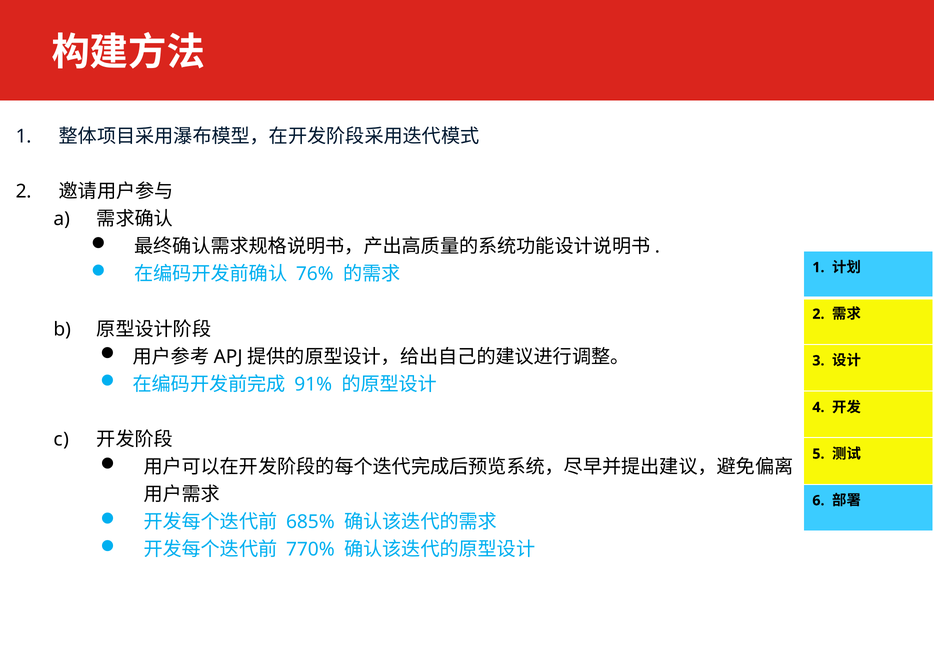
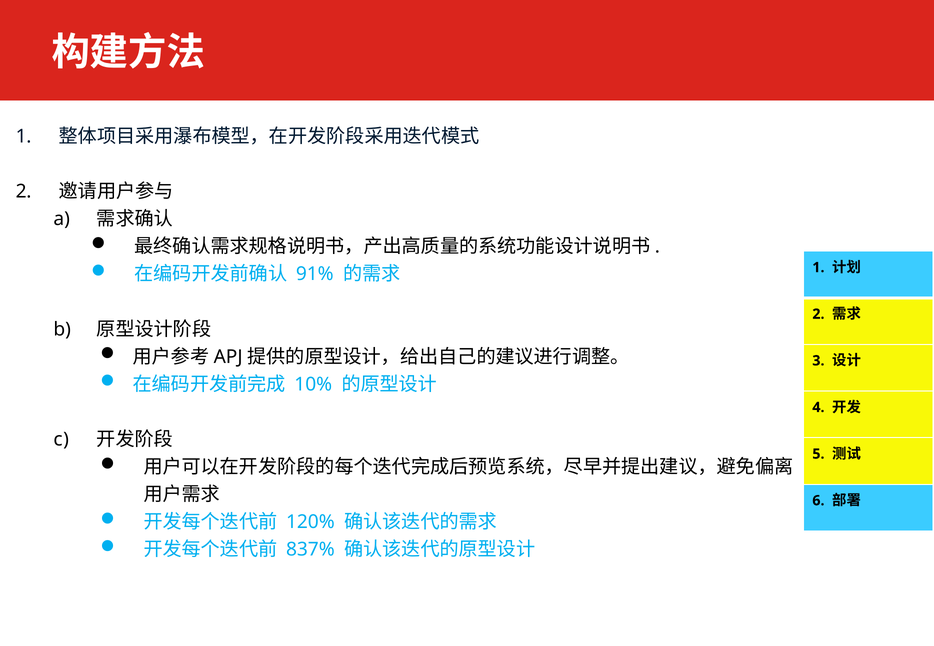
76%: 76% -> 91% (315, 274)
91%: 91% -> 10% (313, 385)
685%: 685% -> 120% (310, 522)
770%: 770% -> 837% (310, 550)
